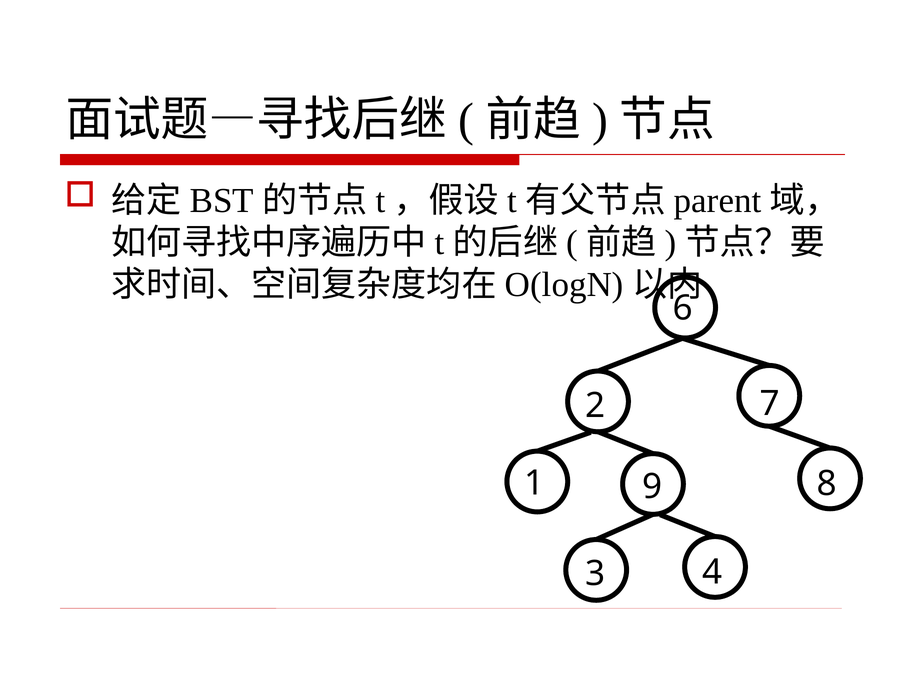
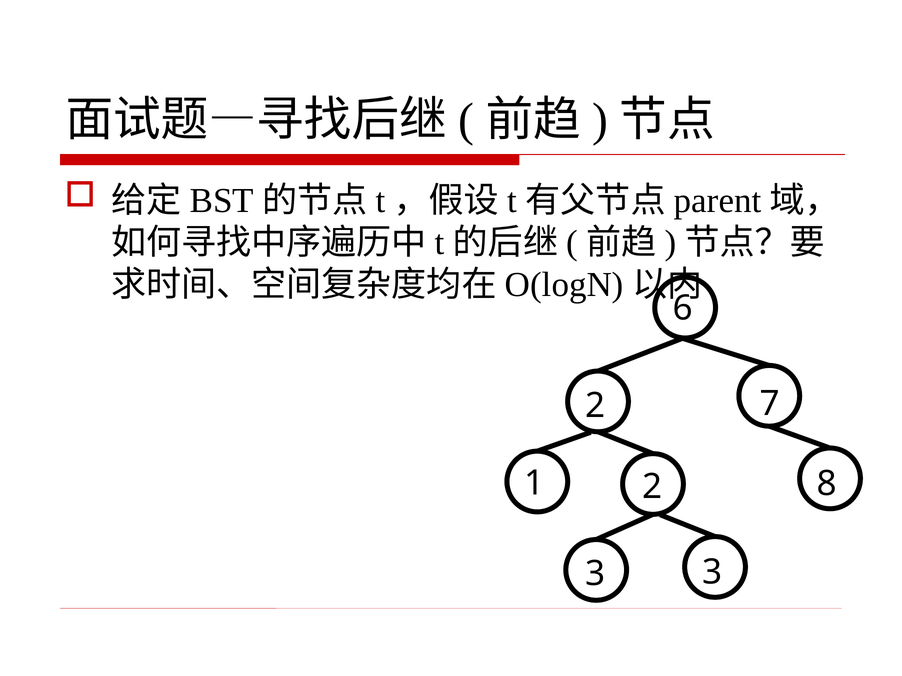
1 9: 9 -> 2 (652, 487)
3 4: 4 -> 3 (712, 572)
